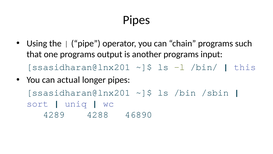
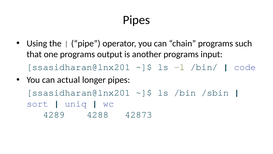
this: this -> code (245, 67)
46890: 46890 -> 42873 (139, 114)
